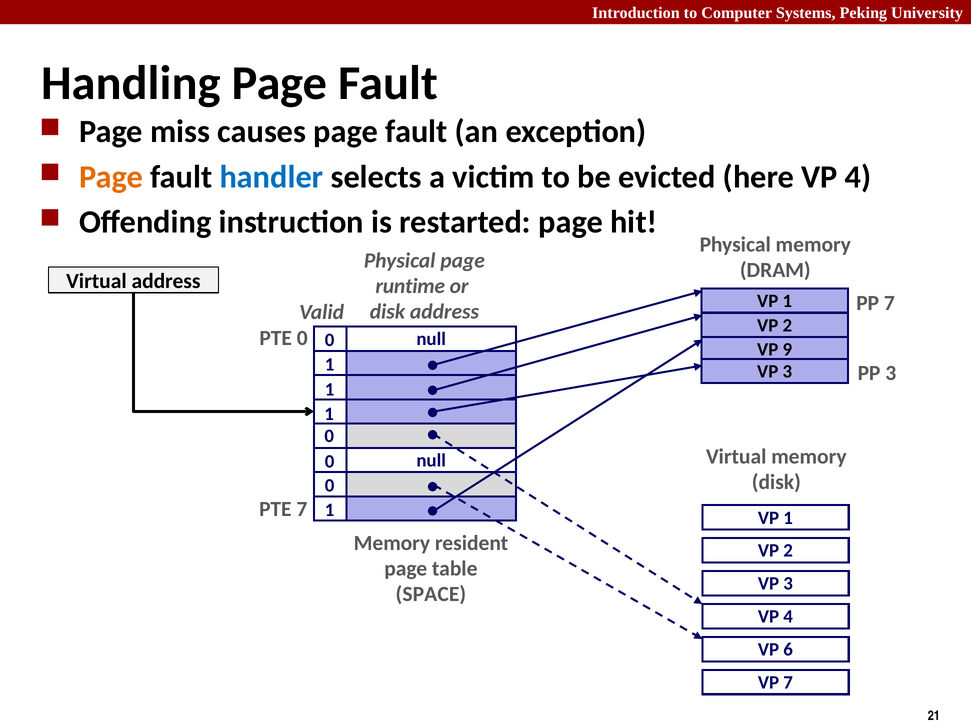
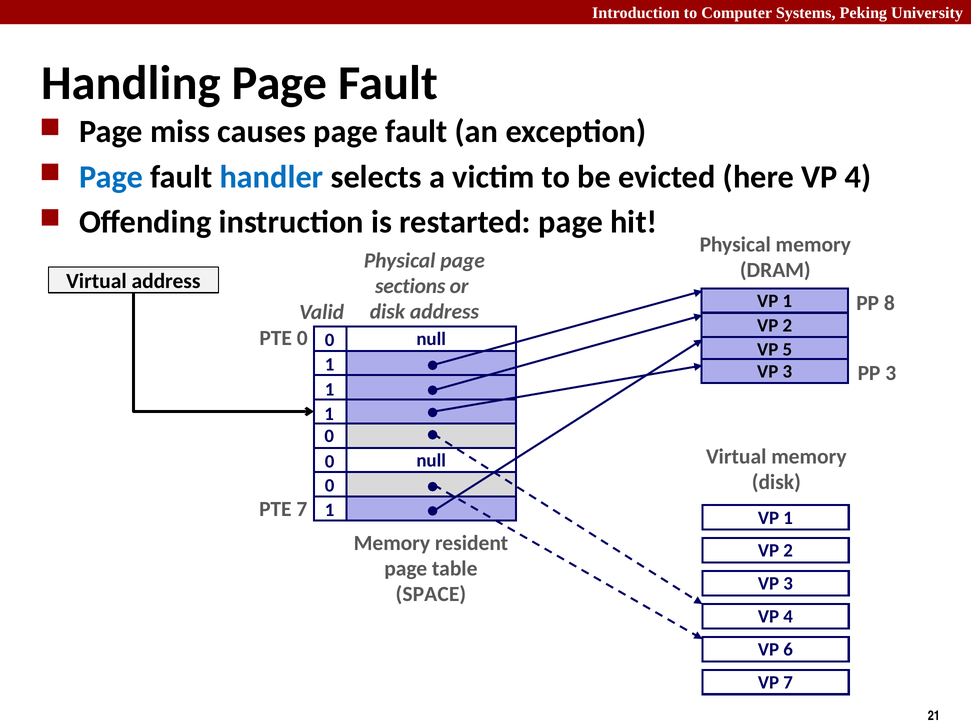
Page colour: orange -> blue (111, 177)
runtime: runtime -> sections (410, 286)
PP 7: 7 -> 8 (889, 303)
9: 9 -> 5 (787, 349)
